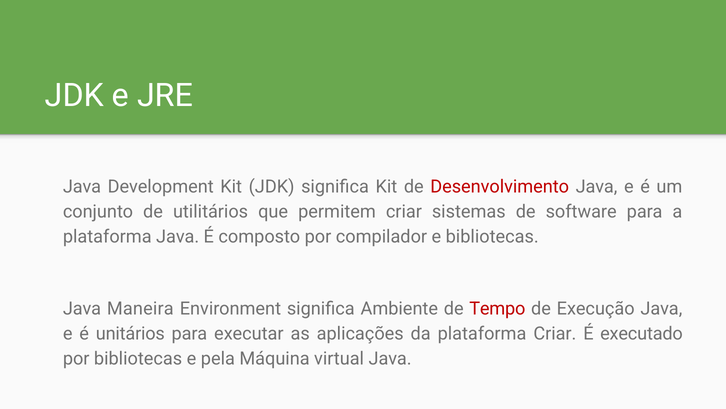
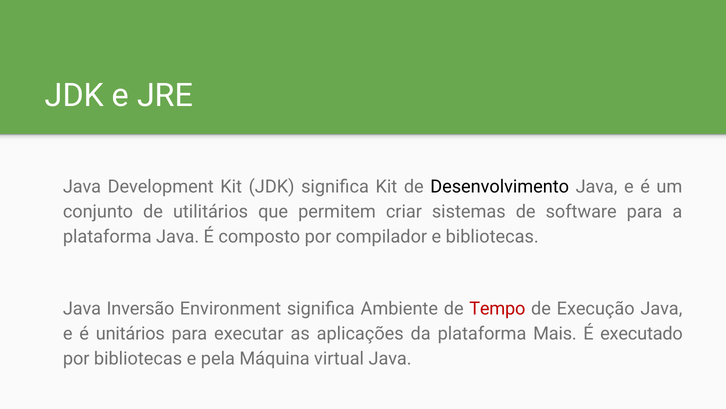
Desenvolvimento colour: red -> black (500, 186)
Maneira: Maneira -> Inversão (140, 308)
plataforma Criar: Criar -> Mais (555, 333)
